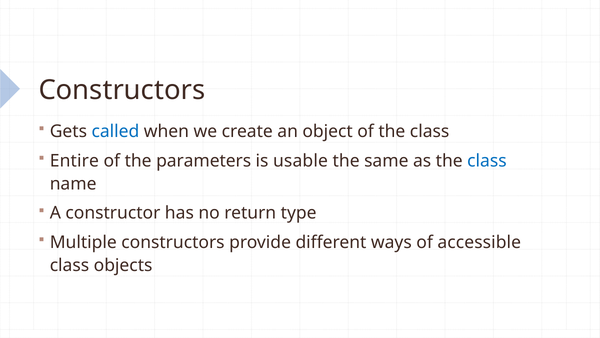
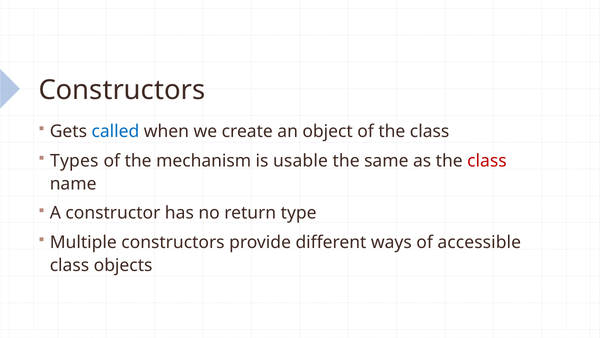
Entire: Entire -> Types (74, 160)
parameters: parameters -> mechanism (204, 160)
class colour: blue -> red (487, 160)
